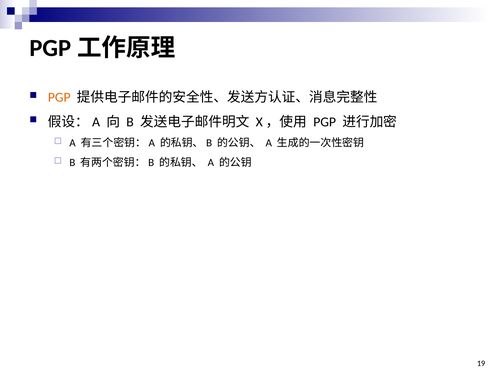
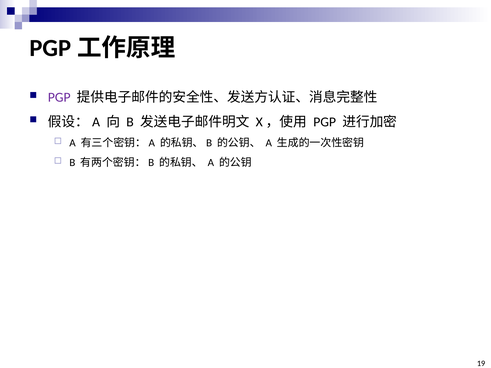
PGP colour: orange -> purple (59, 97)
